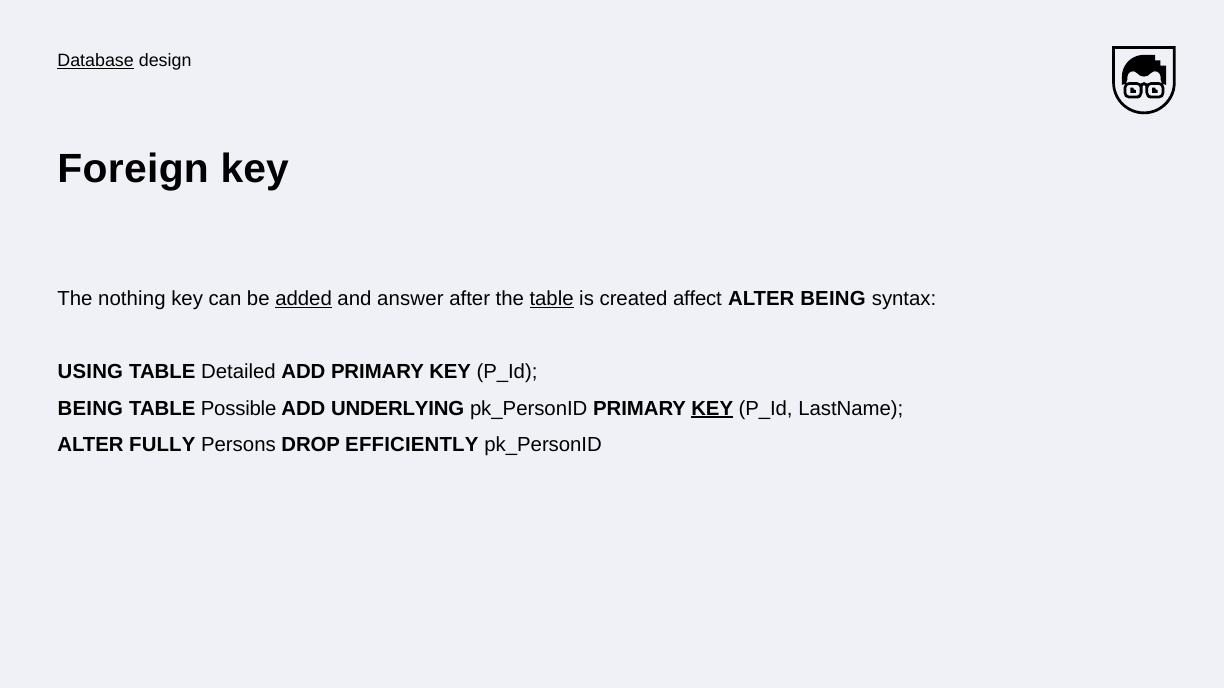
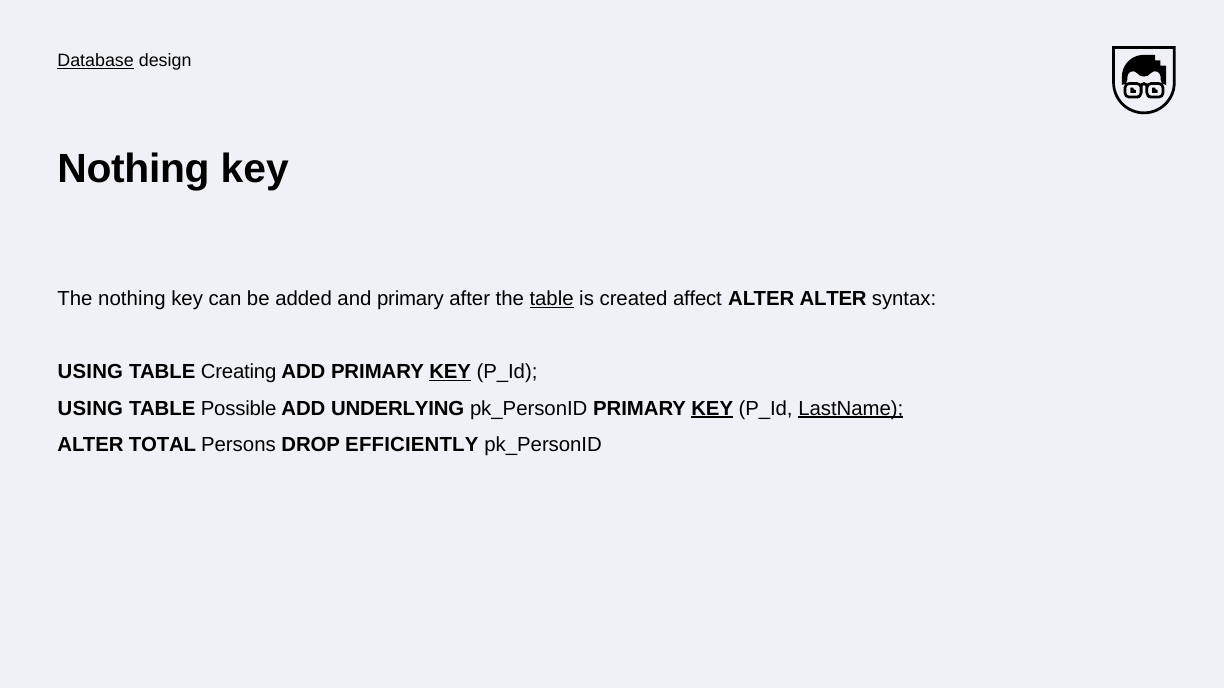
Foreign: Foreign -> Nothing (133, 170)
added underline: present -> none (304, 299)
and answer: answer -> primary (411, 299)
ALTER BEING: BEING -> ALTER (833, 299)
Detailed: Detailed -> Creating (239, 372)
KEY underline: none -> present (450, 372)
BEING: BEING -> USING (90, 409)
LastName underline: none -> present (851, 409)
FULLY: FULLY -> TOTAL (162, 445)
